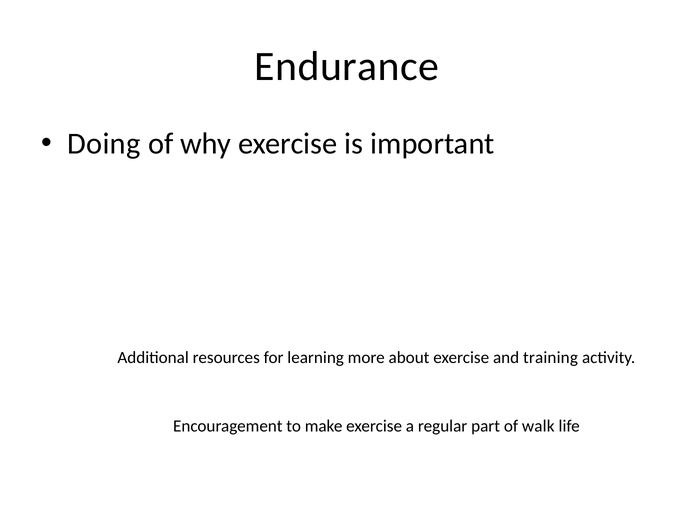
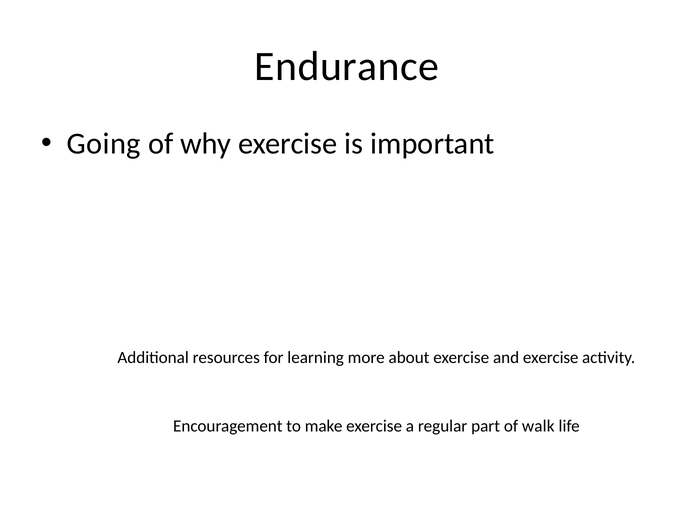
Doing: Doing -> Going (104, 144)
and training: training -> exercise (551, 357)
